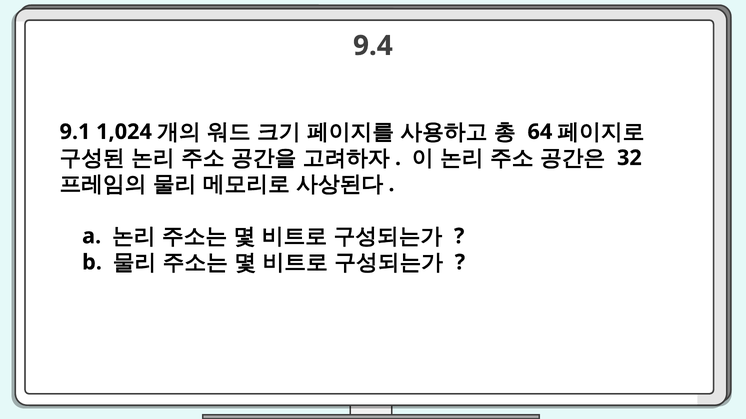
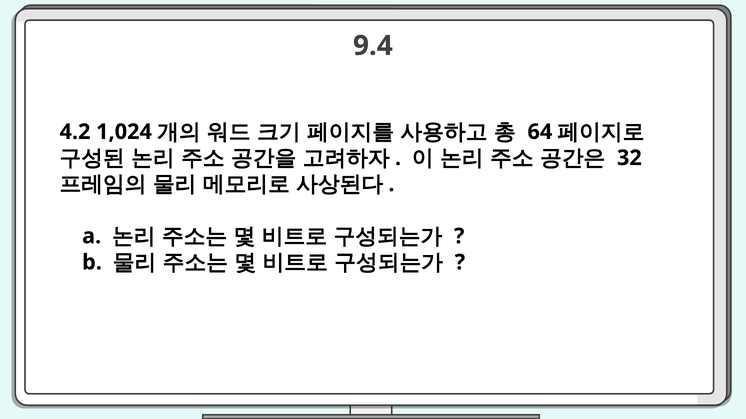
9.1: 9.1 -> 4.2 (75, 132)
